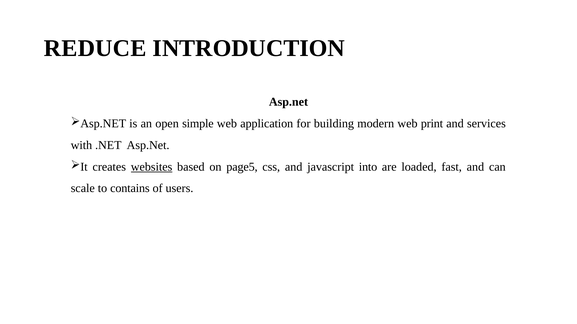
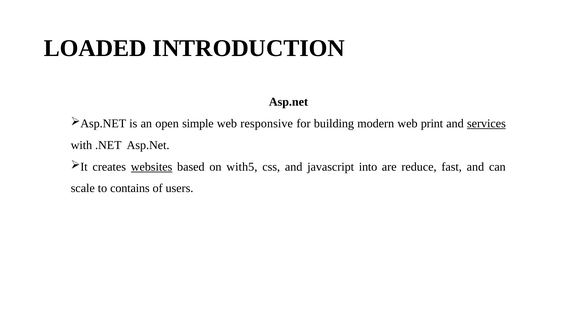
REDUCE: REDUCE -> LOADED (95, 48)
application: application -> responsive (267, 124)
services underline: none -> present (486, 124)
page5: page5 -> with5 (242, 167)
loaded: loaded -> reduce (419, 167)
